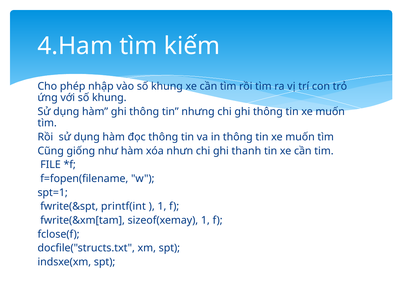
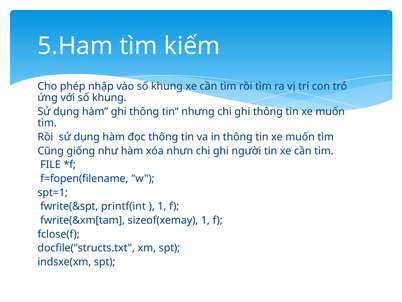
4.Ham: 4.Ham -> 5.Ham (75, 46)
thanh: thanh -> người (246, 151)
